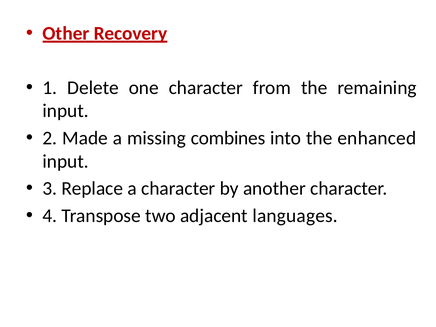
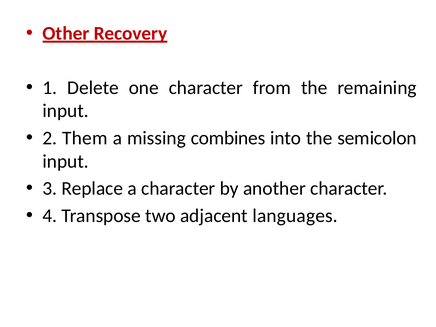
Made: Made -> Them (85, 138)
enhanced: enhanced -> semicolon (377, 138)
